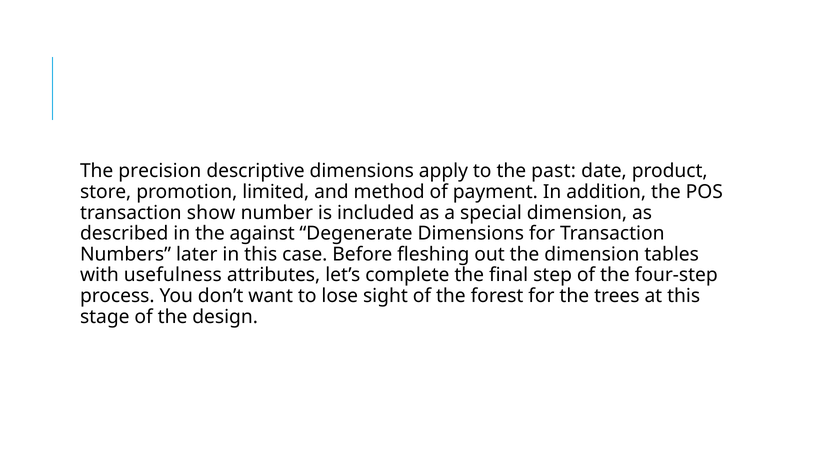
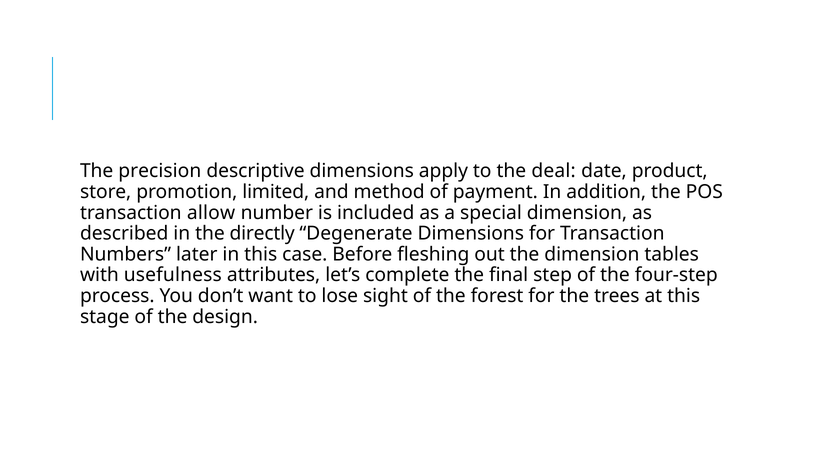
past: past -> deal (554, 171)
show: show -> allow (211, 212)
against: against -> directly (262, 233)
